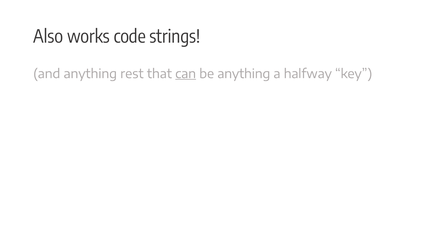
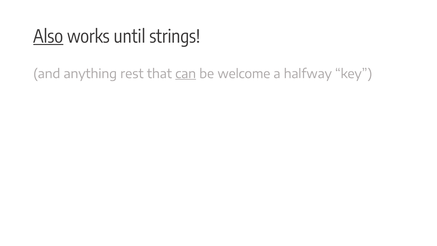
Also underline: none -> present (48, 37)
code: code -> until (130, 37)
be anything: anything -> welcome (244, 74)
